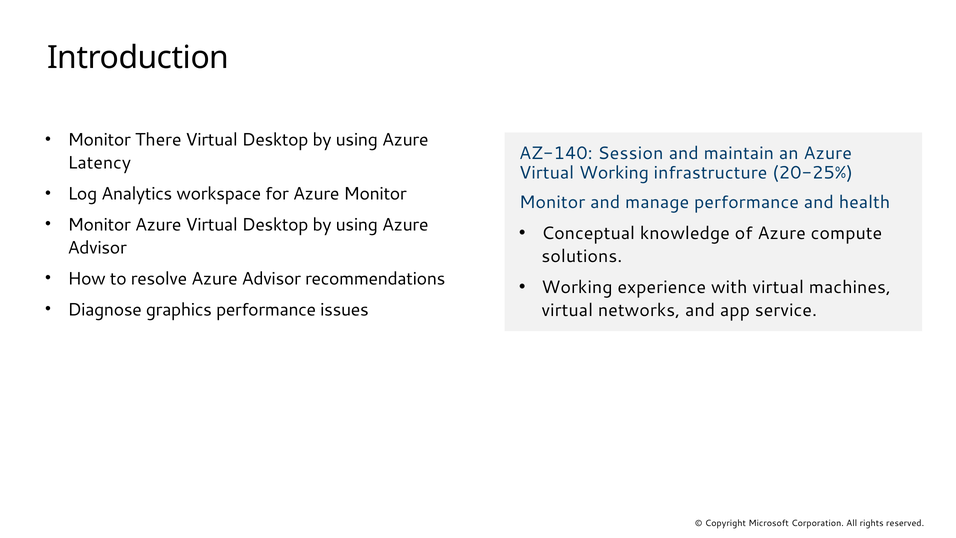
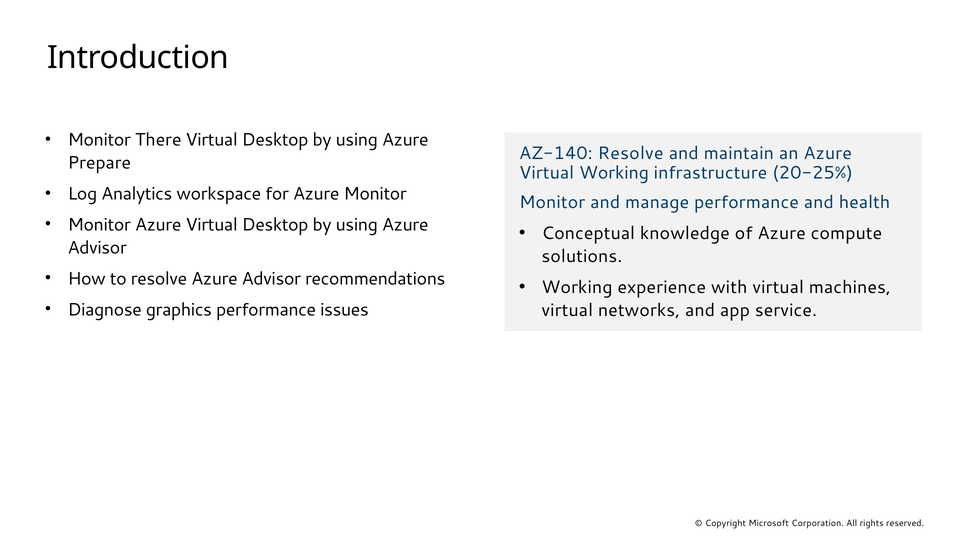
AZ-140 Session: Session -> Resolve (631, 153)
Latency: Latency -> Prepare (99, 163)
